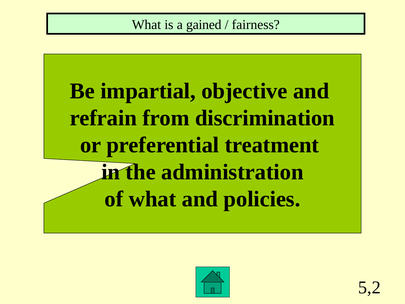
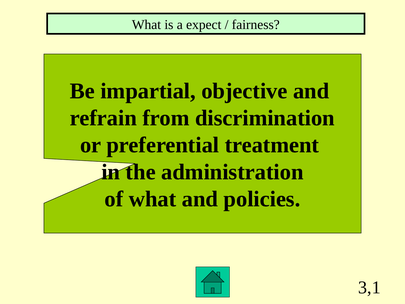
gained: gained -> expect (204, 25)
5,2: 5,2 -> 3,1 (370, 287)
